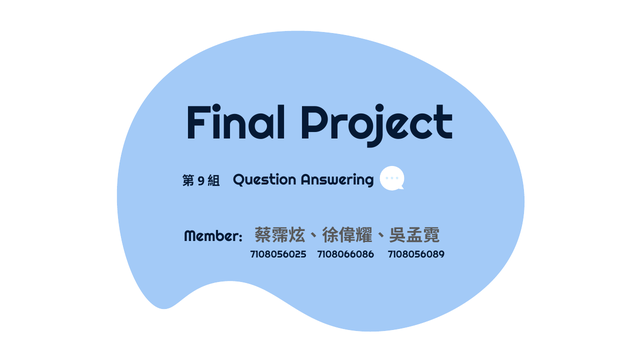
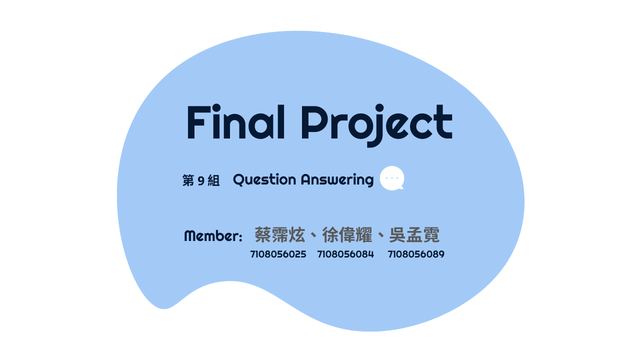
7108066086: 7108066086 -> 7108056084 (346, 254)
